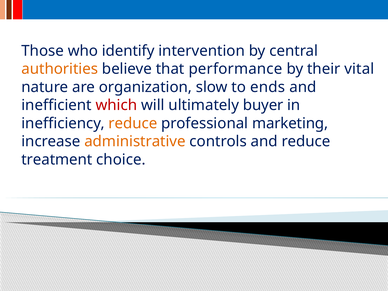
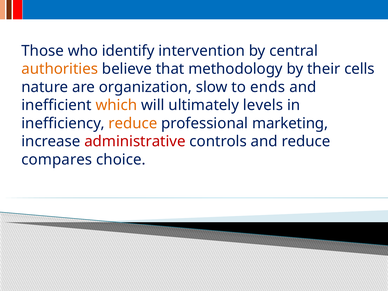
performance: performance -> methodology (236, 69)
vital: vital -> cells (359, 69)
which colour: red -> orange (116, 105)
buyer: buyer -> levels (263, 105)
administrative colour: orange -> red (135, 141)
treatment: treatment -> compares (57, 160)
